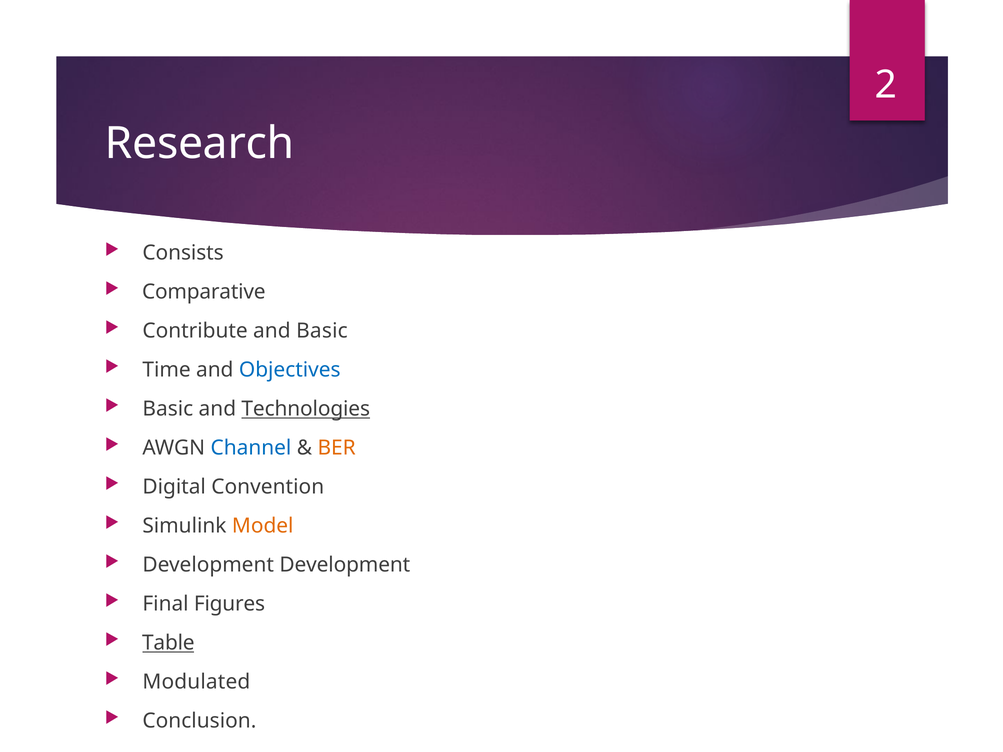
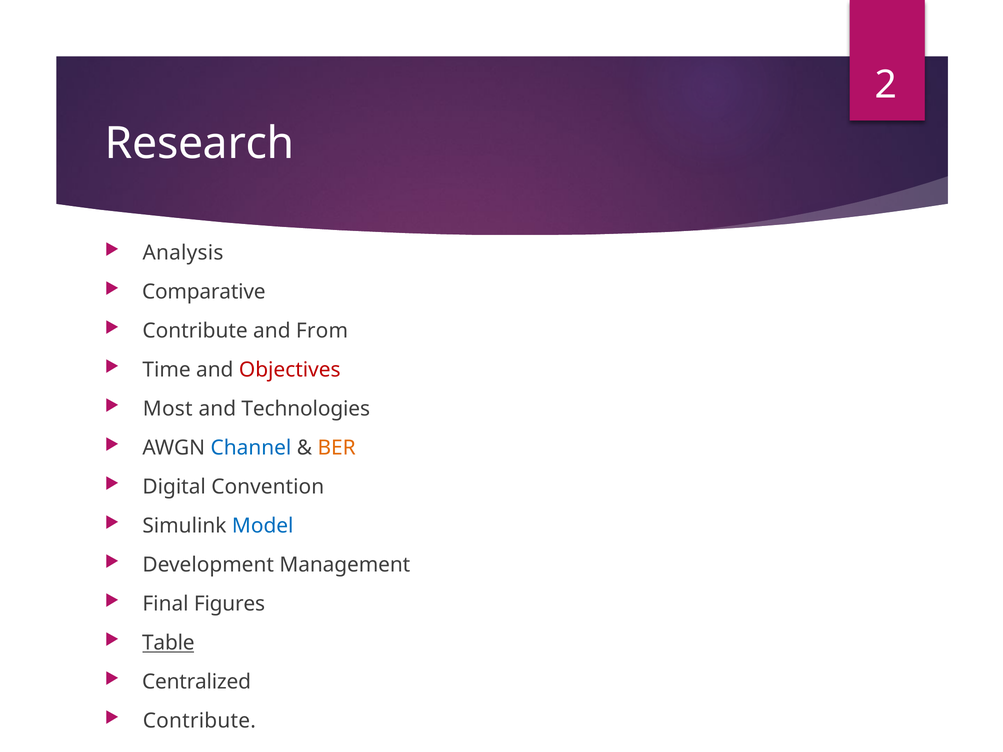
Consists: Consists -> Analysis (183, 253)
and Basic: Basic -> From (322, 331)
Objectives colour: blue -> red (290, 370)
Basic: Basic -> Most (168, 409)
Technologies underline: present -> none (306, 409)
Model colour: orange -> blue (263, 526)
Development Development: Development -> Management (345, 565)
Modulated: Modulated -> Centralized (197, 682)
Conclusion: Conclusion -> Contribute (199, 721)
